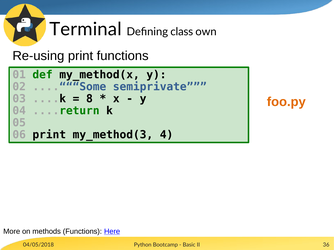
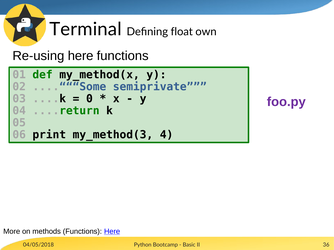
class: class -> float (182, 32)
Re-using print: print -> here (81, 56)
8: 8 -> 0 (89, 99)
foo.py colour: orange -> purple (286, 102)
